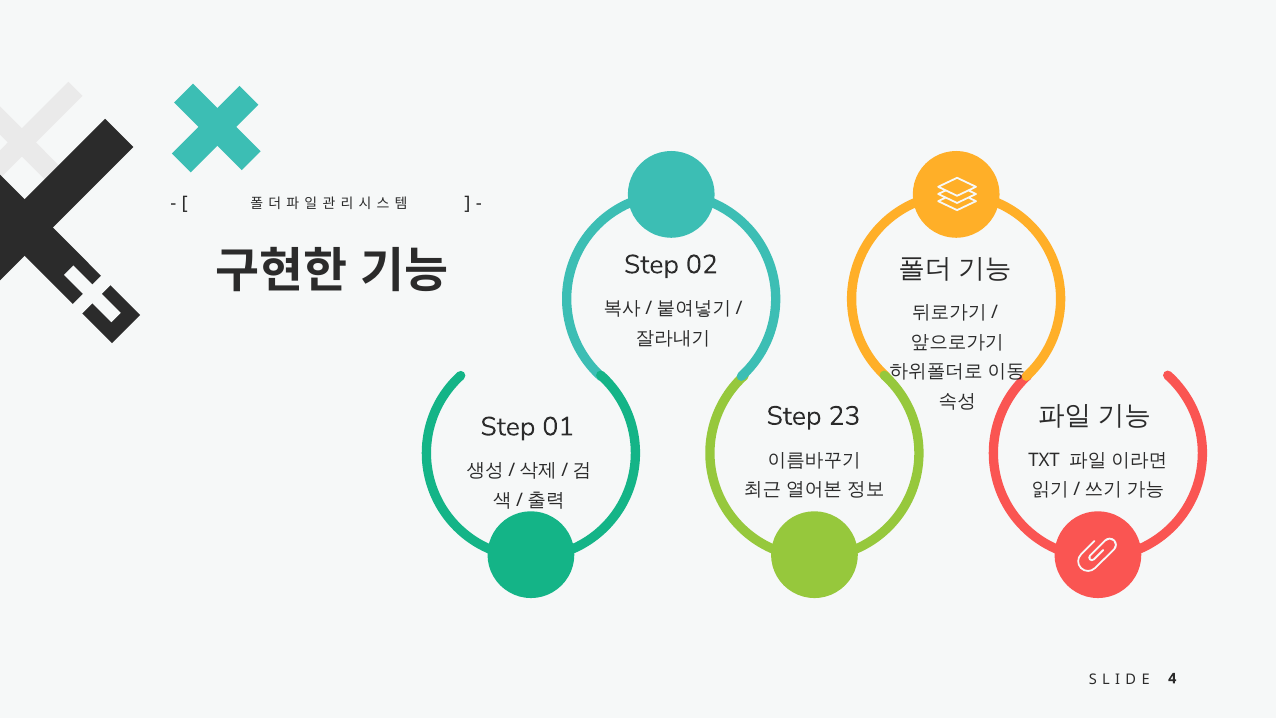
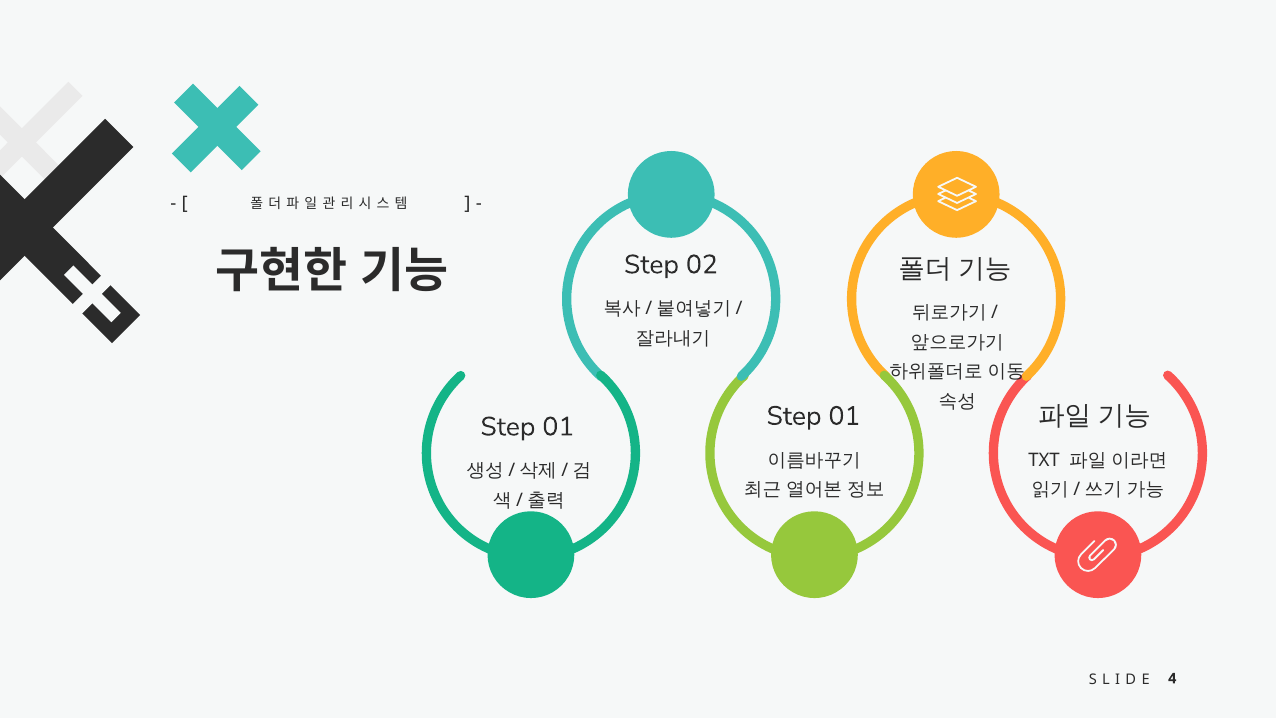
23: 23 -> 01 (844, 416)
